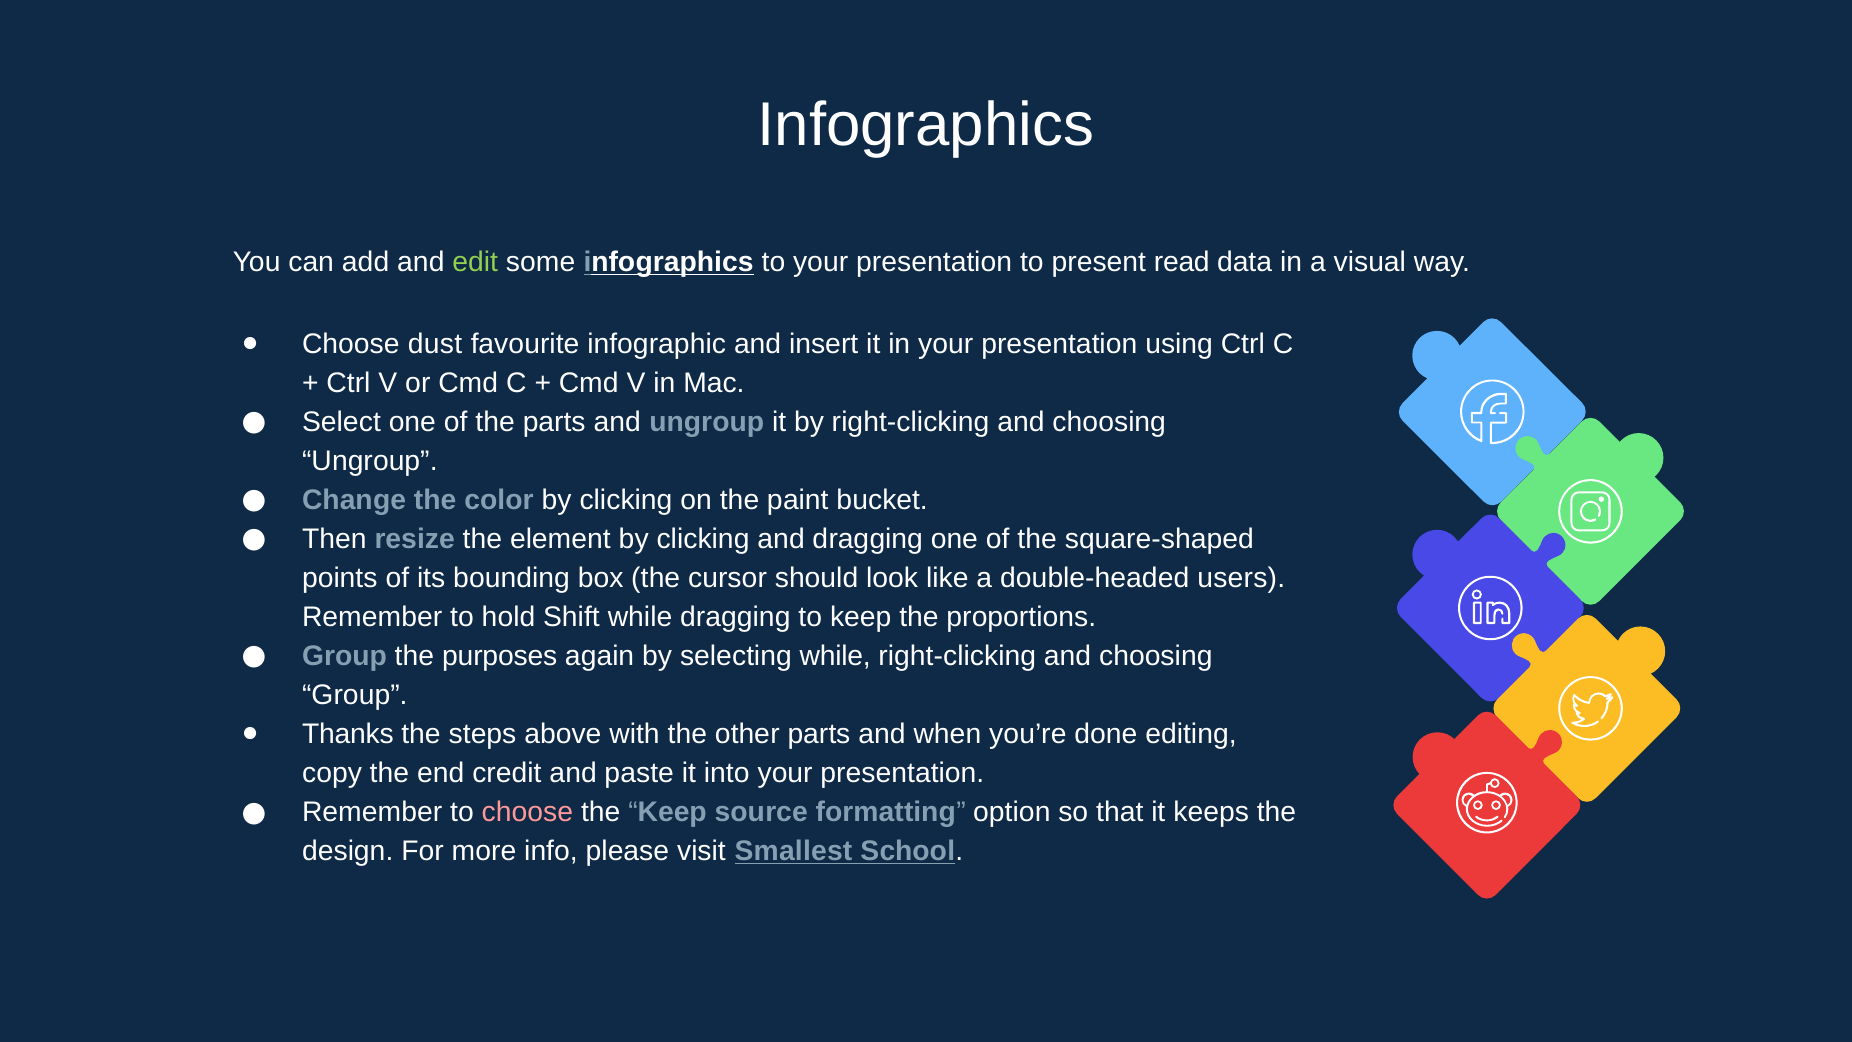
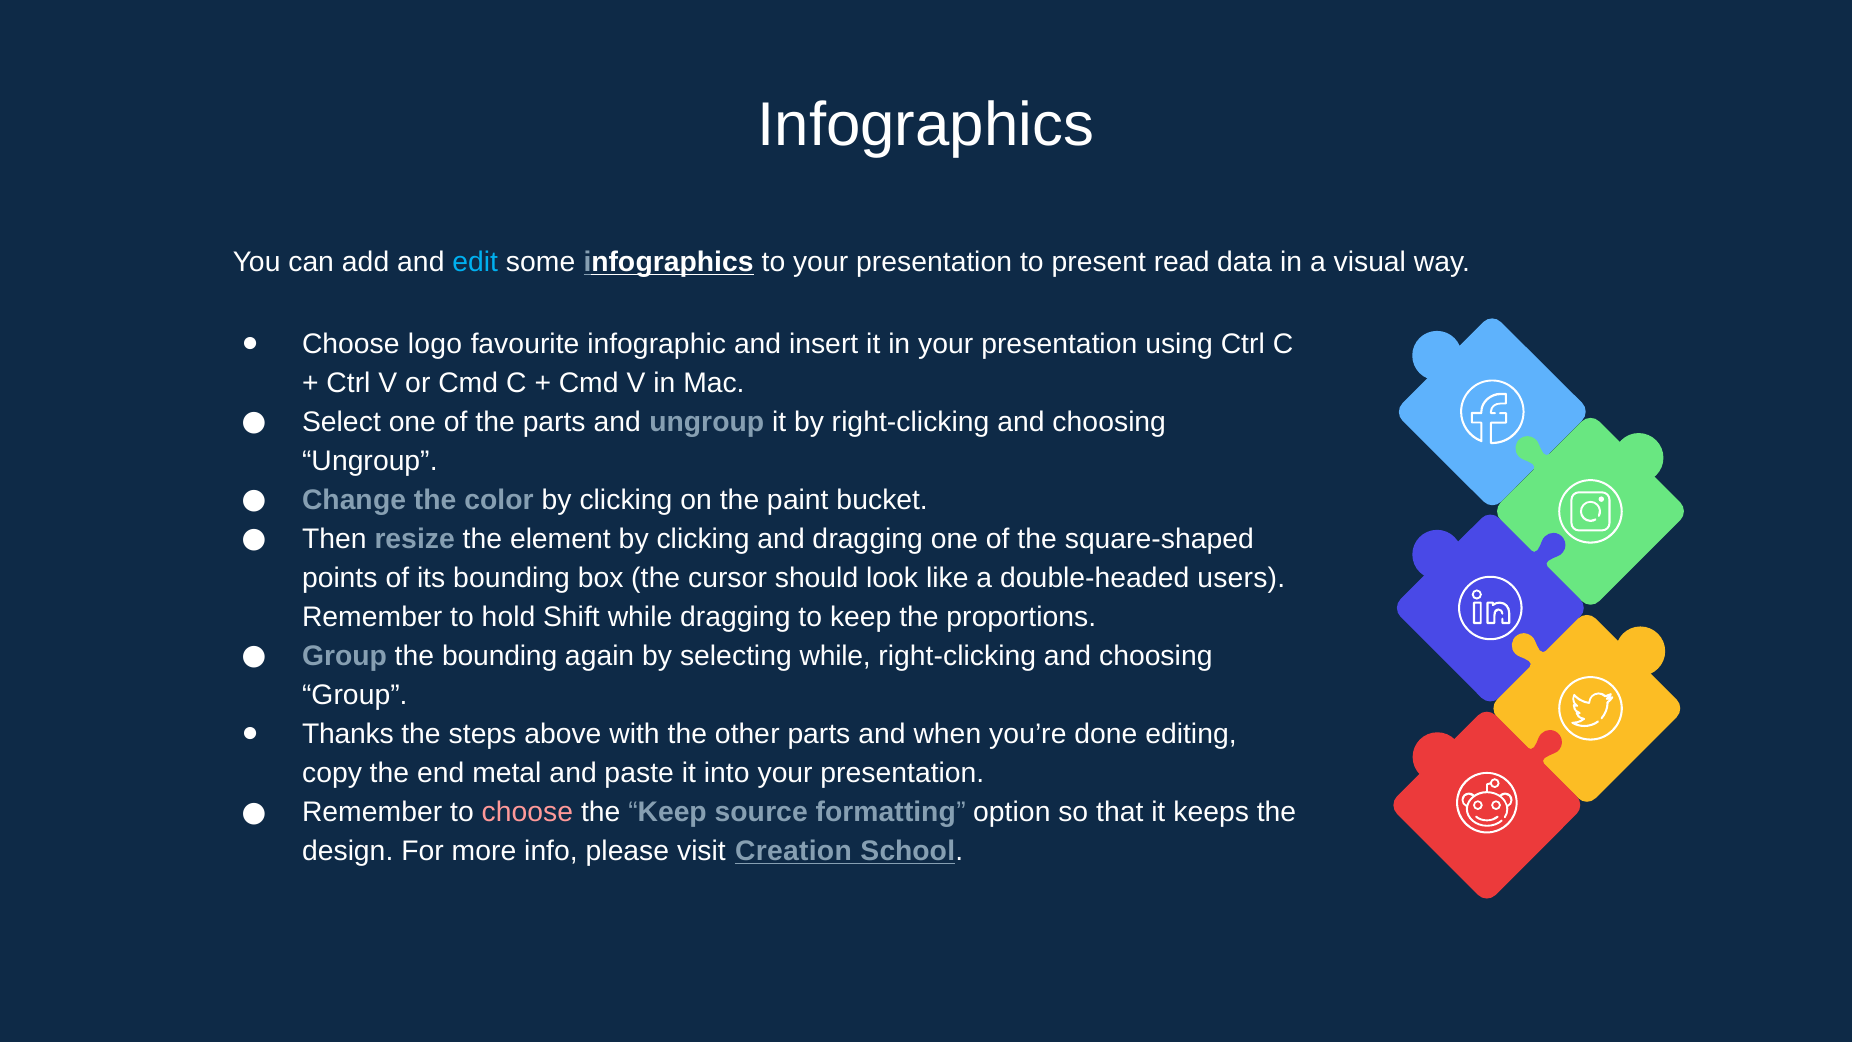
edit colour: light green -> light blue (475, 262)
dust: dust -> logo (435, 344)
the purposes: purposes -> bounding (500, 656)
credit: credit -> metal (507, 773)
Smallest: Smallest -> Creation (793, 851)
